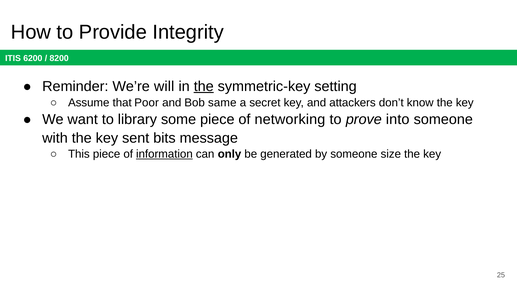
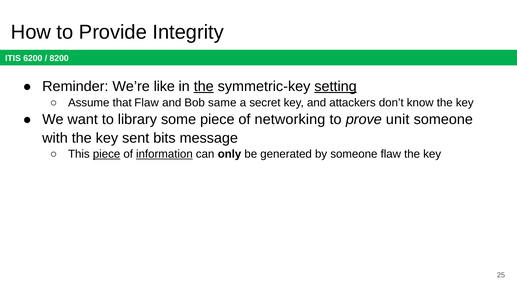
will: will -> like (164, 86)
setting underline: none -> present (336, 86)
that Poor: Poor -> Flaw (147, 103)
into: into -> unit (398, 119)
piece underline: none -> present (107, 154)
someone size: size -> flaw (391, 154)
